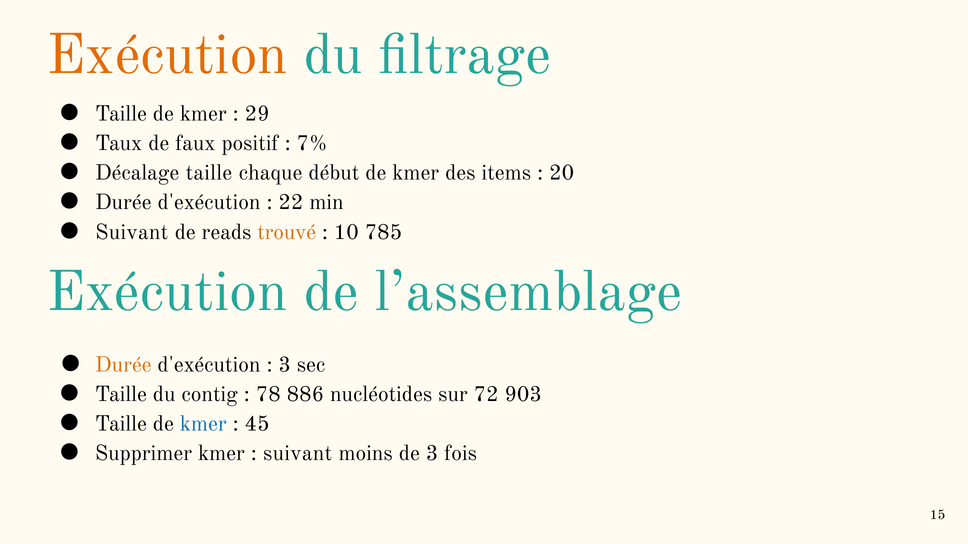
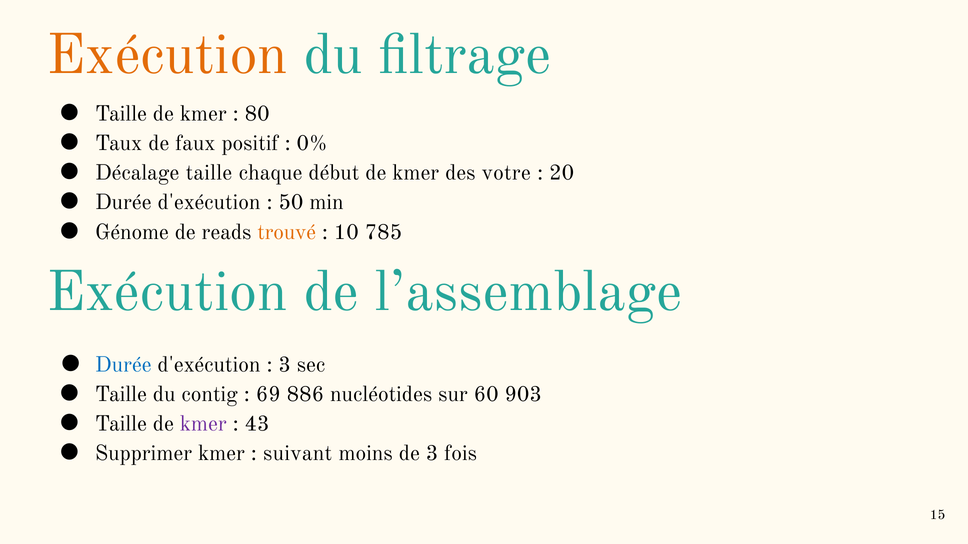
29: 29 -> 80 (257, 114)
7%: 7% -> 0% (312, 143)
items: items -> votre (506, 173)
22: 22 -> 50 (291, 203)
Suivant: Suivant -> Génome (132, 232)
Durée colour: orange -> blue (123, 365)
78: 78 -> 69 (268, 394)
72: 72 -> 60 (486, 394)
kmer colour: blue -> purple (203, 424)
45: 45 -> 43 (257, 424)
